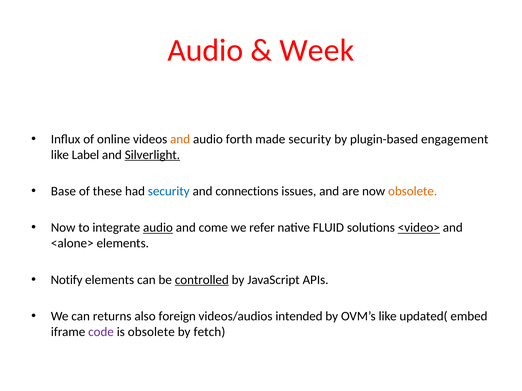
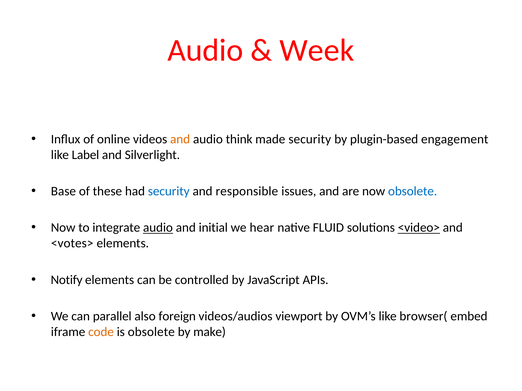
forth: forth -> think (239, 139)
Silverlight underline: present -> none (152, 155)
connections: connections -> responsible (247, 191)
obsolete colour: orange -> blue (413, 191)
come: come -> initial (213, 228)
refer: refer -> hear (262, 228)
<alone>: <alone> -> <votes> (72, 244)
controlled underline: present -> none (202, 280)
returns: returns -> parallel (112, 317)
intended: intended -> viewport (299, 317)
updated(: updated( -> browser( (423, 317)
code colour: purple -> orange (101, 332)
fetch: fetch -> make (210, 332)
